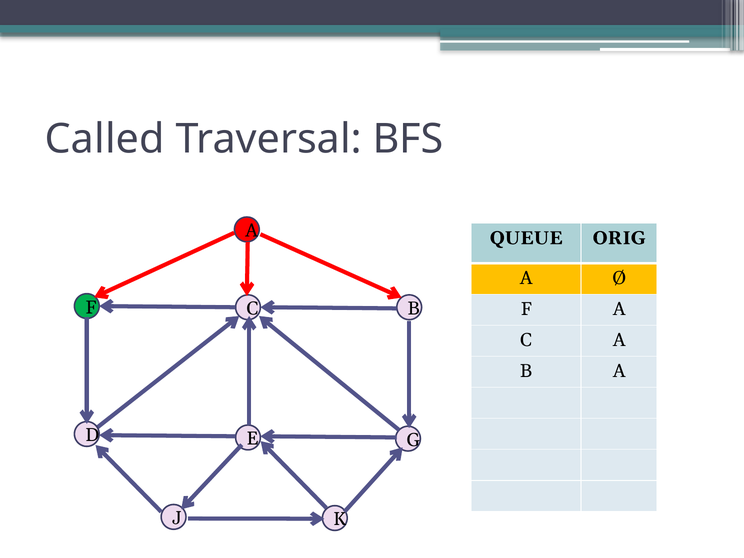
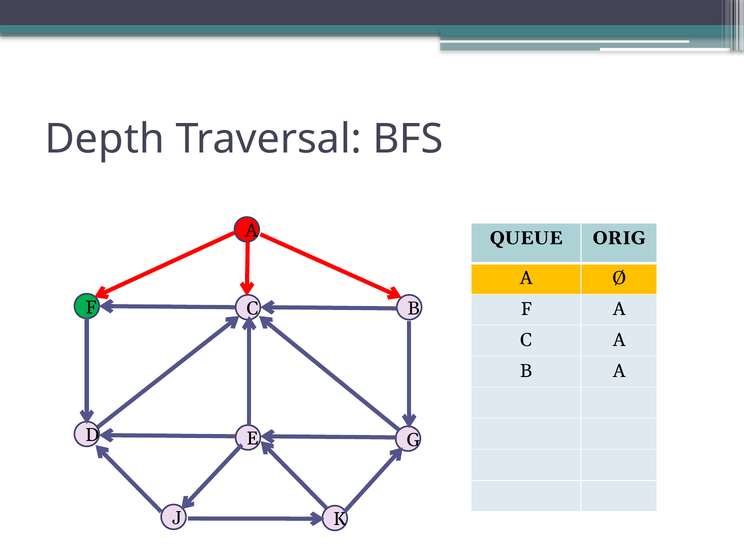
Called: Called -> Depth (105, 139)
